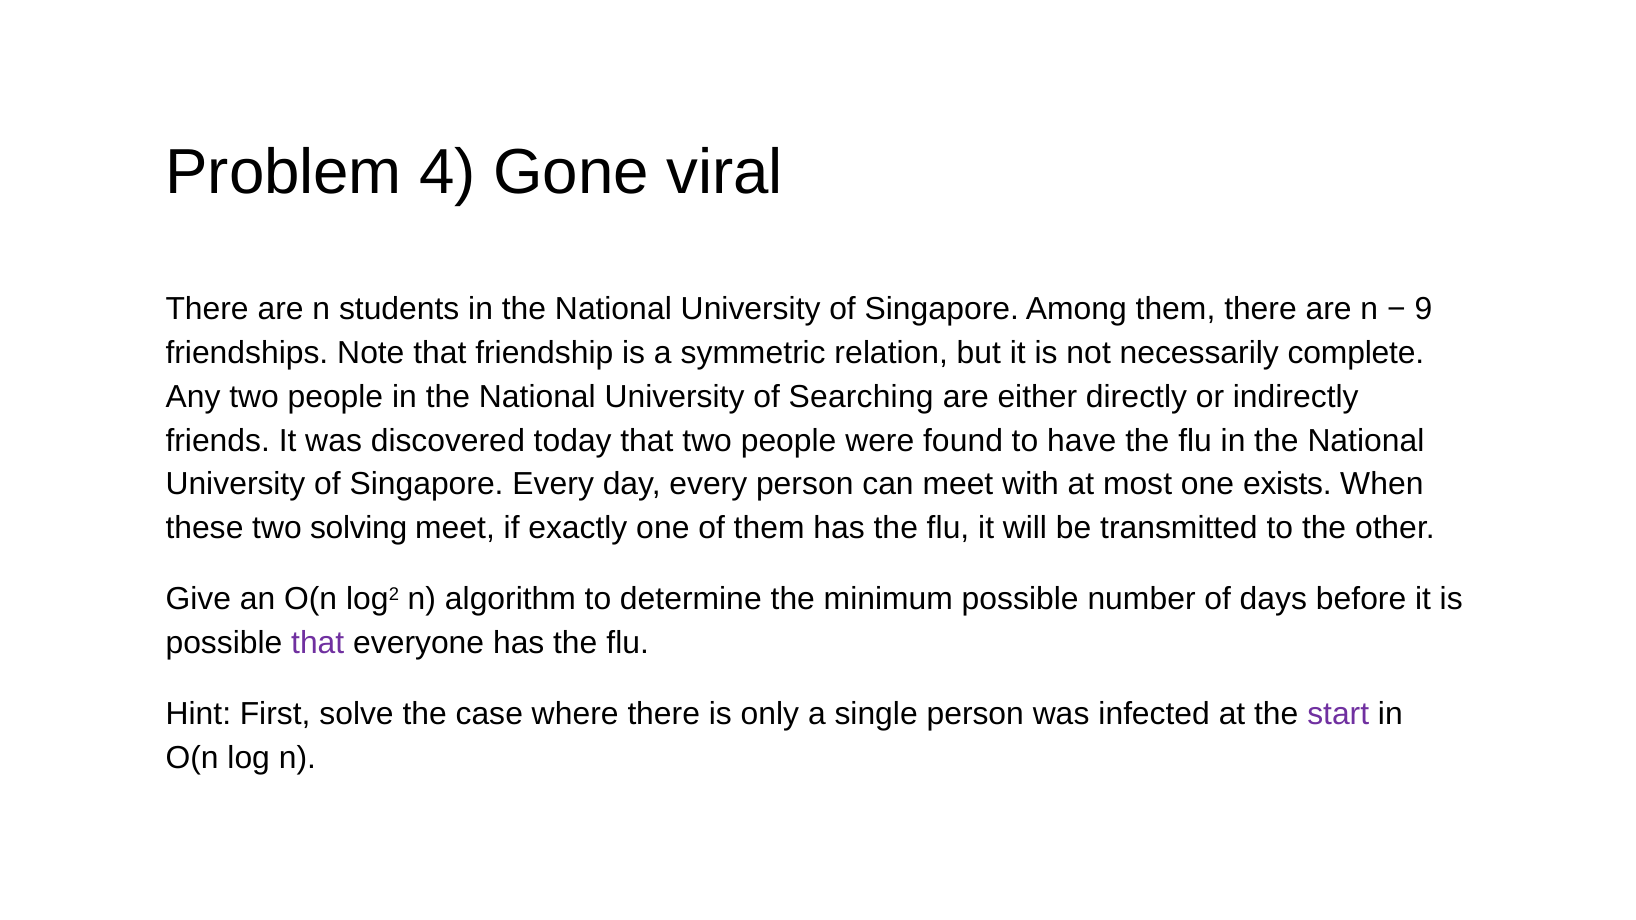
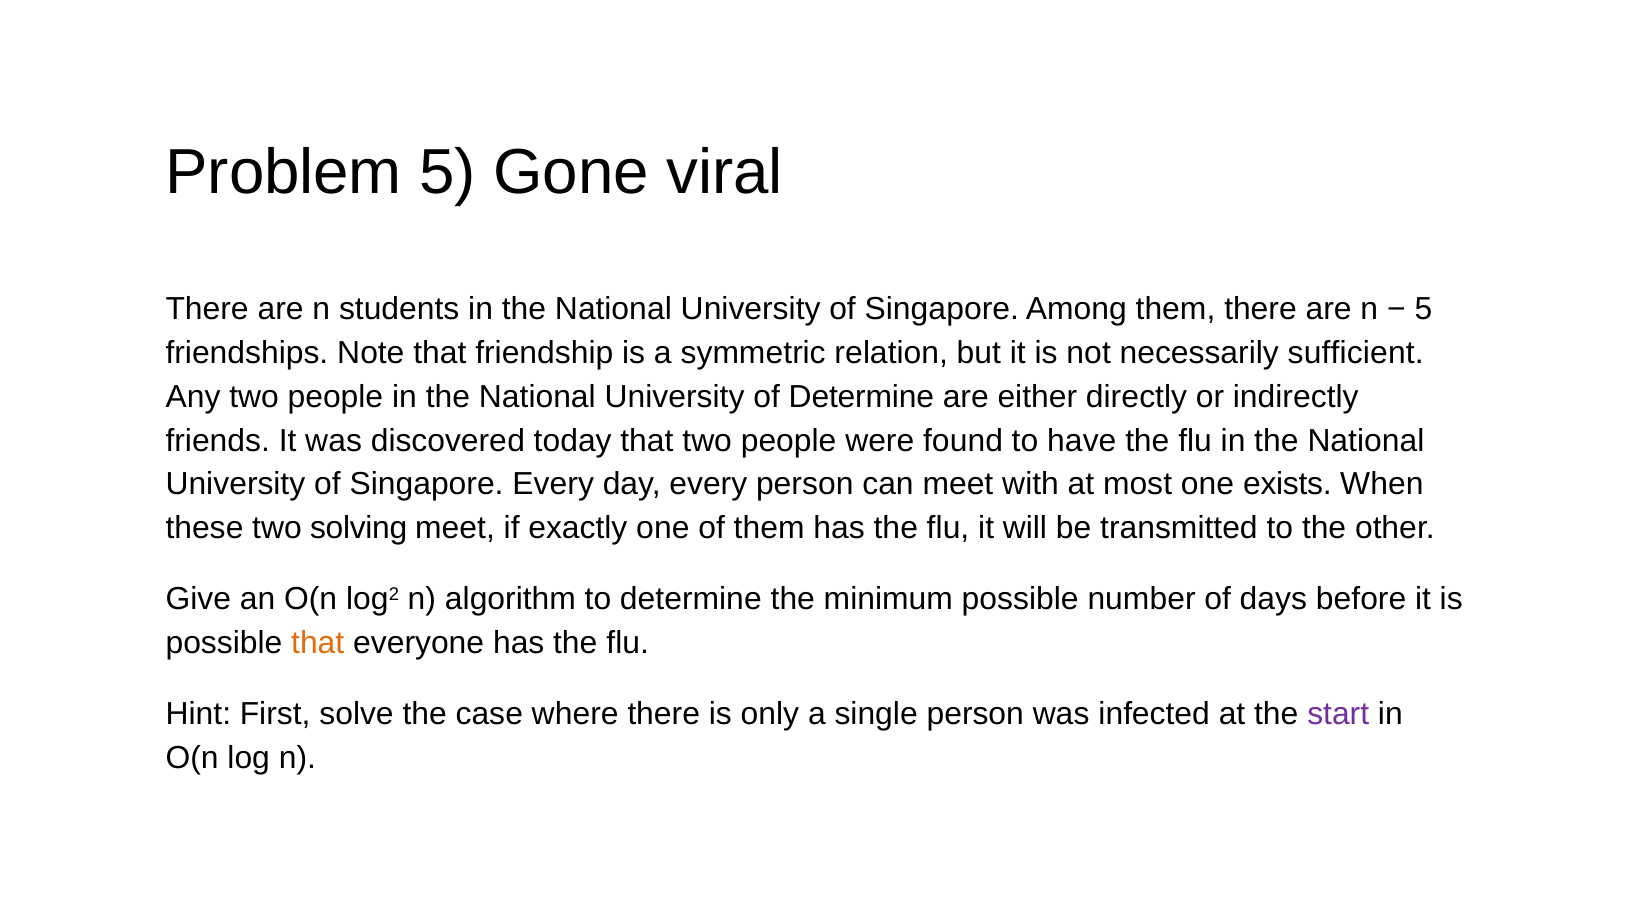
Problem 4: 4 -> 5 (448, 172)
9: 9 -> 5 (1423, 309)
complete: complete -> sufficient (1356, 353)
of Searching: Searching -> Determine (861, 397)
that colour: purple -> orange (318, 643)
